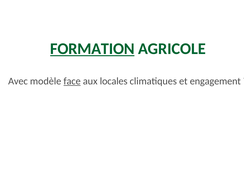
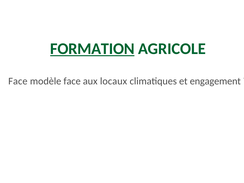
Avec: Avec -> Face (18, 81)
face underline: present -> none (72, 81)
locales: locales -> locaux (114, 81)
